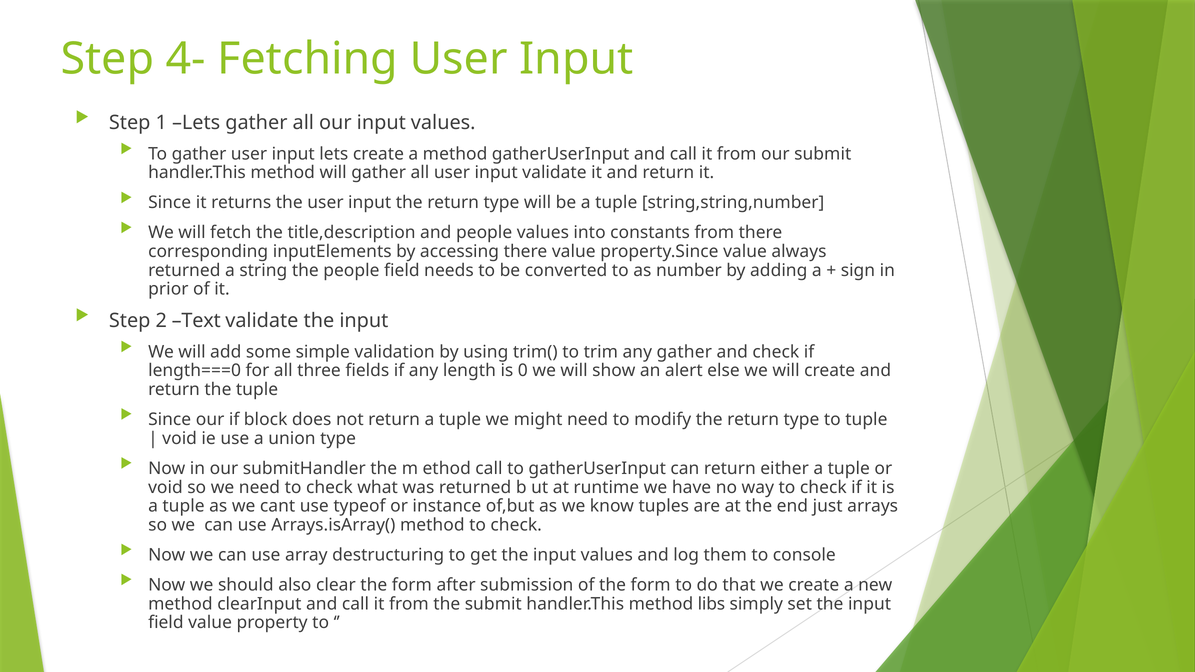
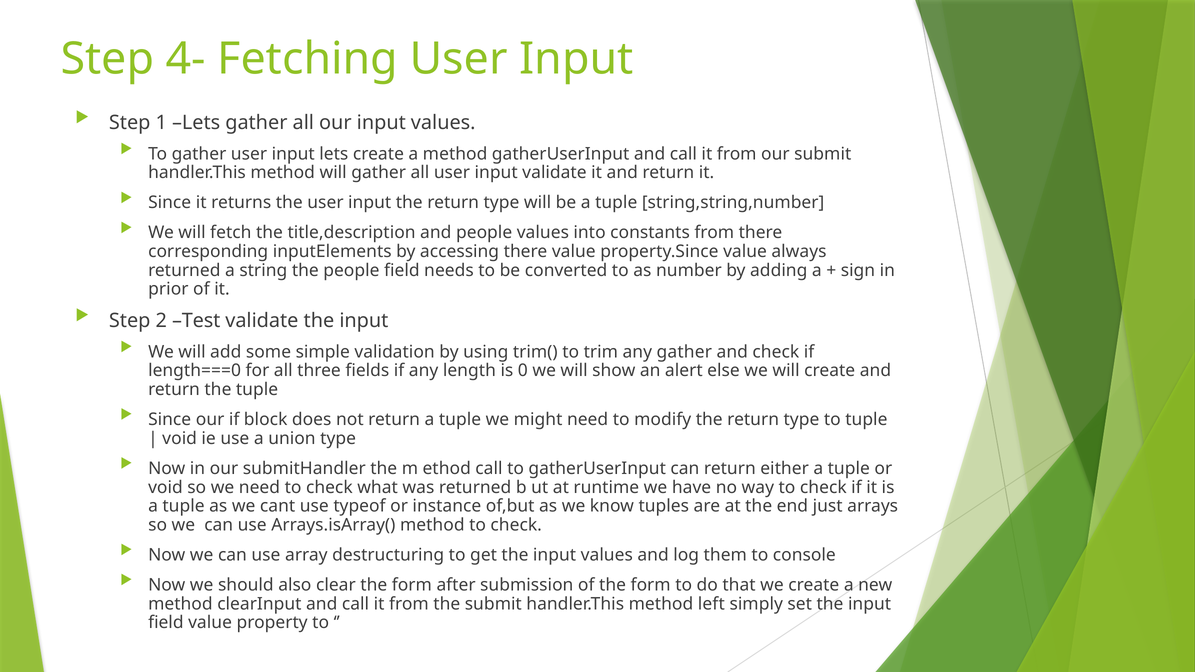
Text: Text -> Test (196, 321)
libs: libs -> left (711, 604)
